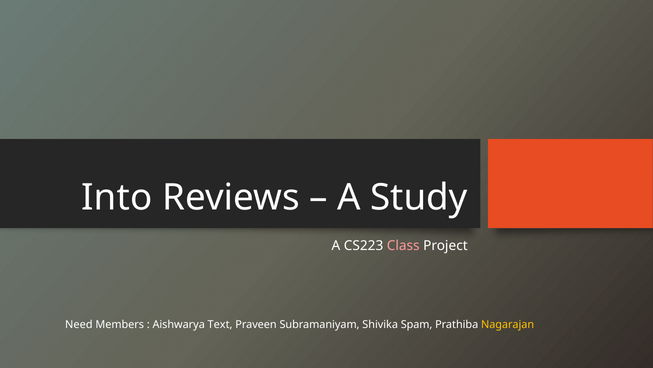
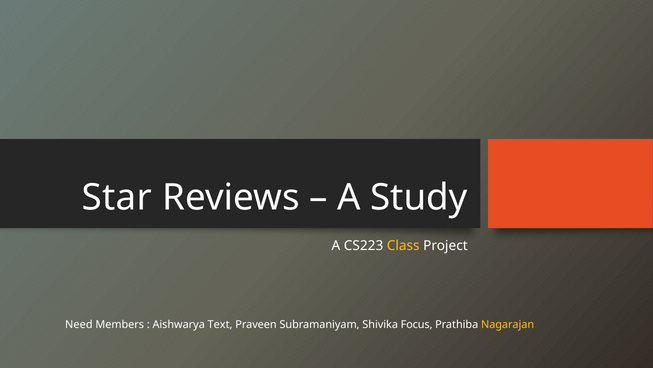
Into: Into -> Star (117, 197)
Class colour: pink -> yellow (403, 245)
Spam: Spam -> Focus (417, 324)
